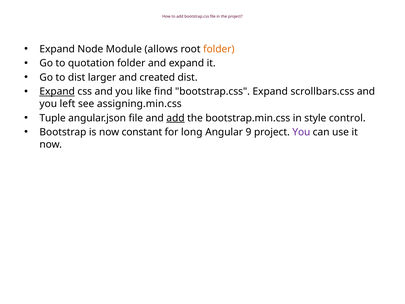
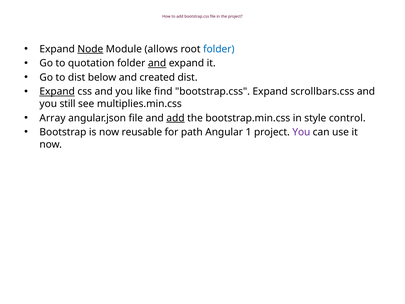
Node underline: none -> present (90, 49)
folder colour: orange -> blue (219, 49)
and underline: none -> present (157, 63)
larger: larger -> below (102, 77)
left: left -> still (68, 104)
assigning.min.css: assigning.min.css -> multiplies.min.css (139, 104)
Tuple: Tuple -> Array (53, 118)
constant: constant -> reusable (142, 132)
long: long -> path (192, 132)
9: 9 -> 1 (248, 132)
